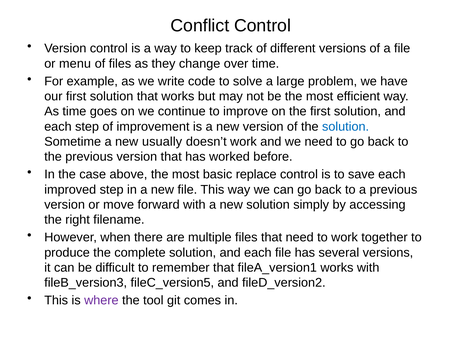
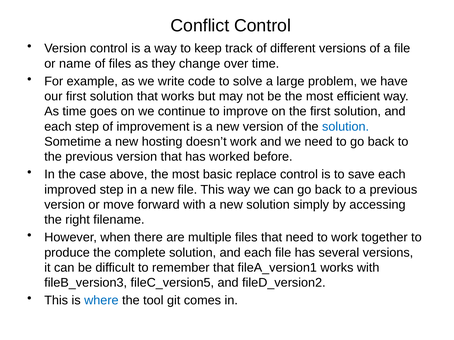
menu: menu -> name (75, 64)
usually: usually -> hosting (162, 142)
where colour: purple -> blue (101, 301)
